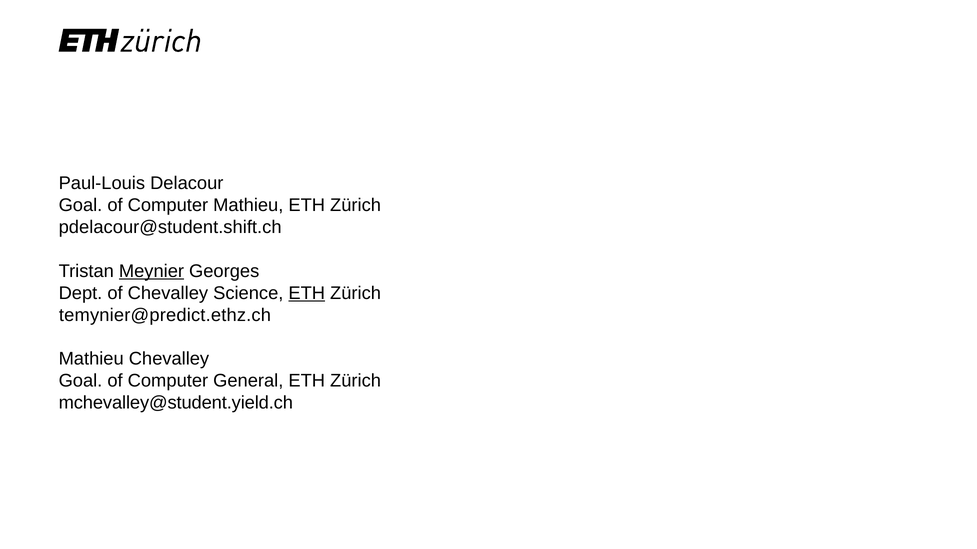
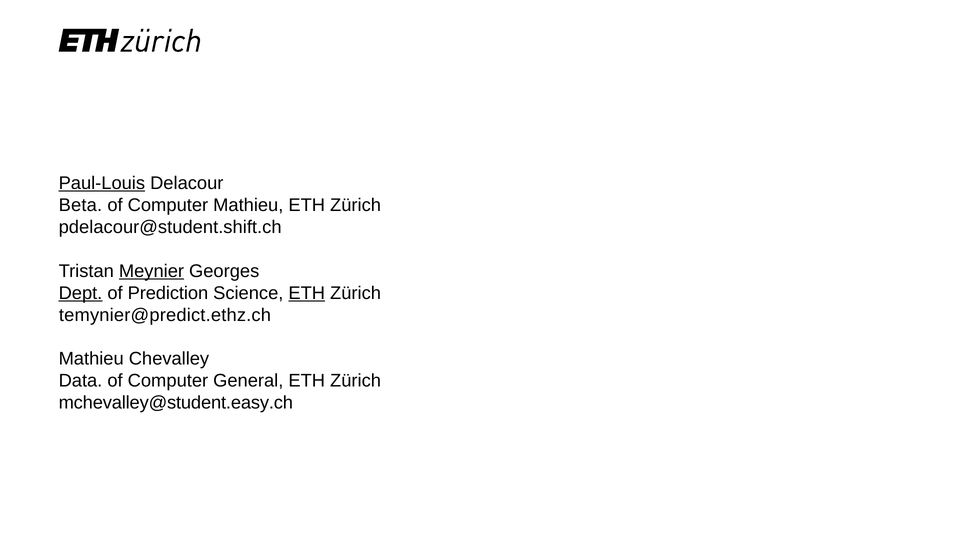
Paul-Louis underline: none -> present (102, 183)
Goal: Goal -> Beta (80, 205)
Dept underline: none -> present (80, 293)
of Chevalley: Chevalley -> Prediction (168, 293)
Goal: Goal -> Data (80, 381)
mchevalley@student.yield.ch: mchevalley@student.yield.ch -> mchevalley@student.easy.ch (176, 403)
